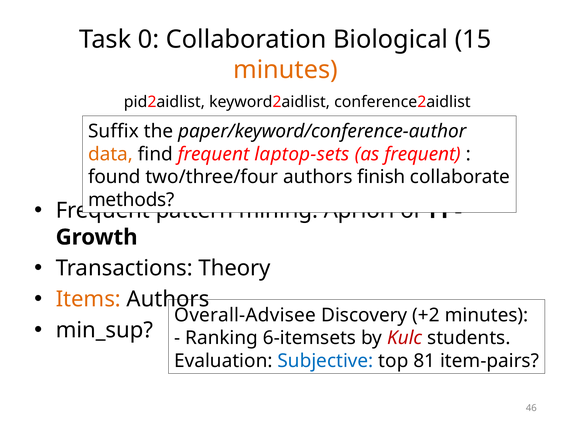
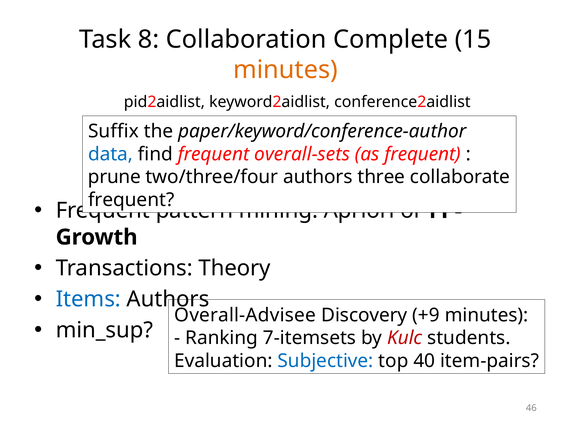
0: 0 -> 8 (149, 39)
Biological: Biological -> Complete (391, 39)
data colour: orange -> blue (111, 154)
laptop-sets: laptop-sets -> overall-sets (302, 154)
found: found -> prune (114, 177)
finish: finish -> three (381, 177)
methods: methods -> frequent (131, 200)
Items colour: orange -> blue (88, 299)
+2: +2 -> +9 (426, 315)
6-itemsets: 6-itemsets -> 7-itemsets (310, 338)
81: 81 -> 40 (424, 361)
